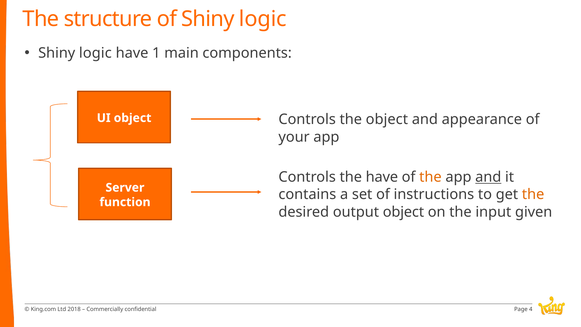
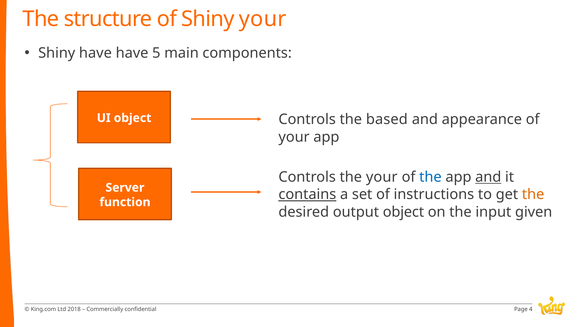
of Shiny logic: logic -> your (263, 19)
logic: logic -> have (95, 53)
1: 1 -> 5 (156, 53)
the object: object -> based (387, 119)
the have: have -> your (382, 177)
the colour: orange -> blue (430, 177)
contains underline: none -> present (307, 194)
